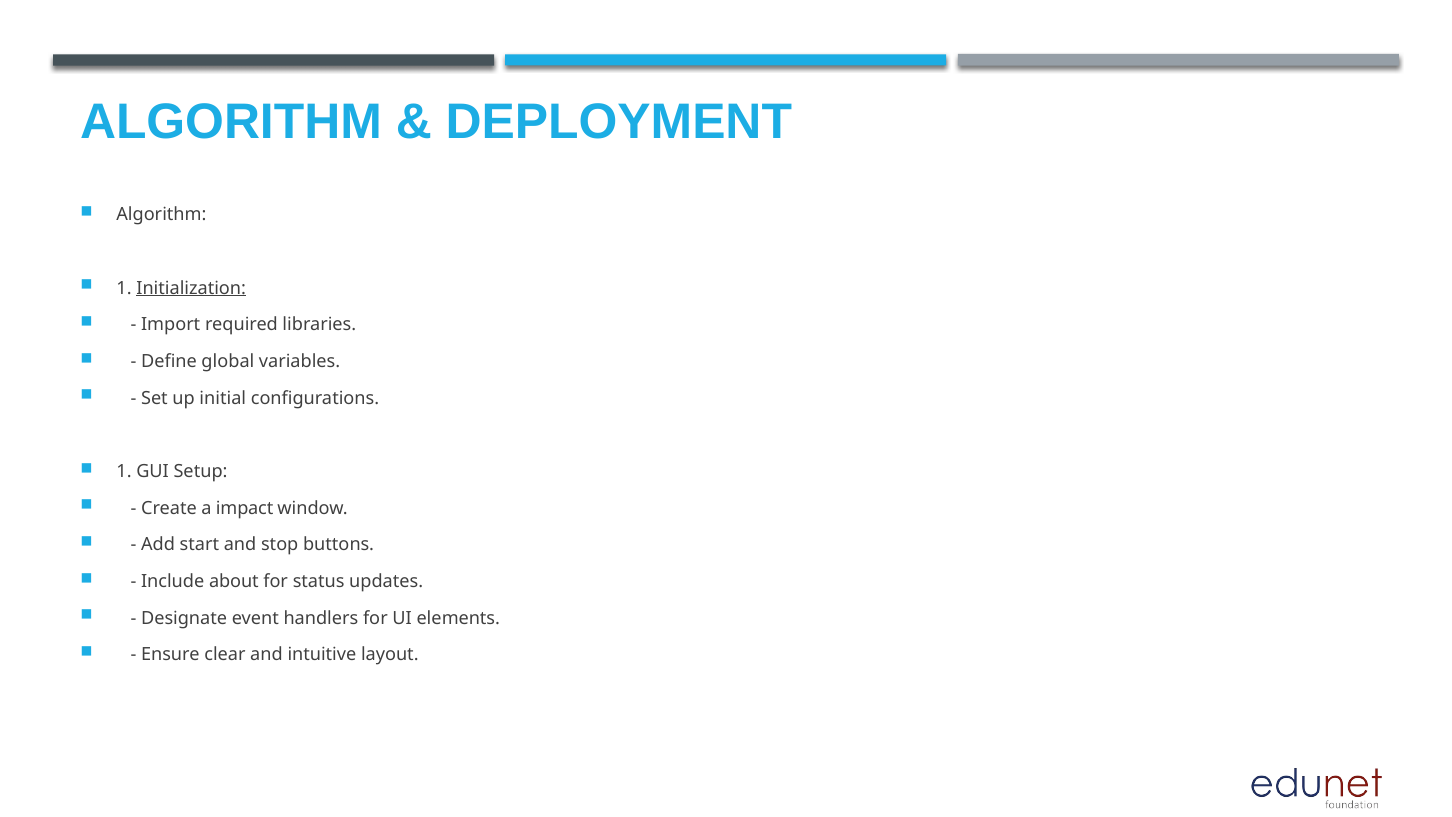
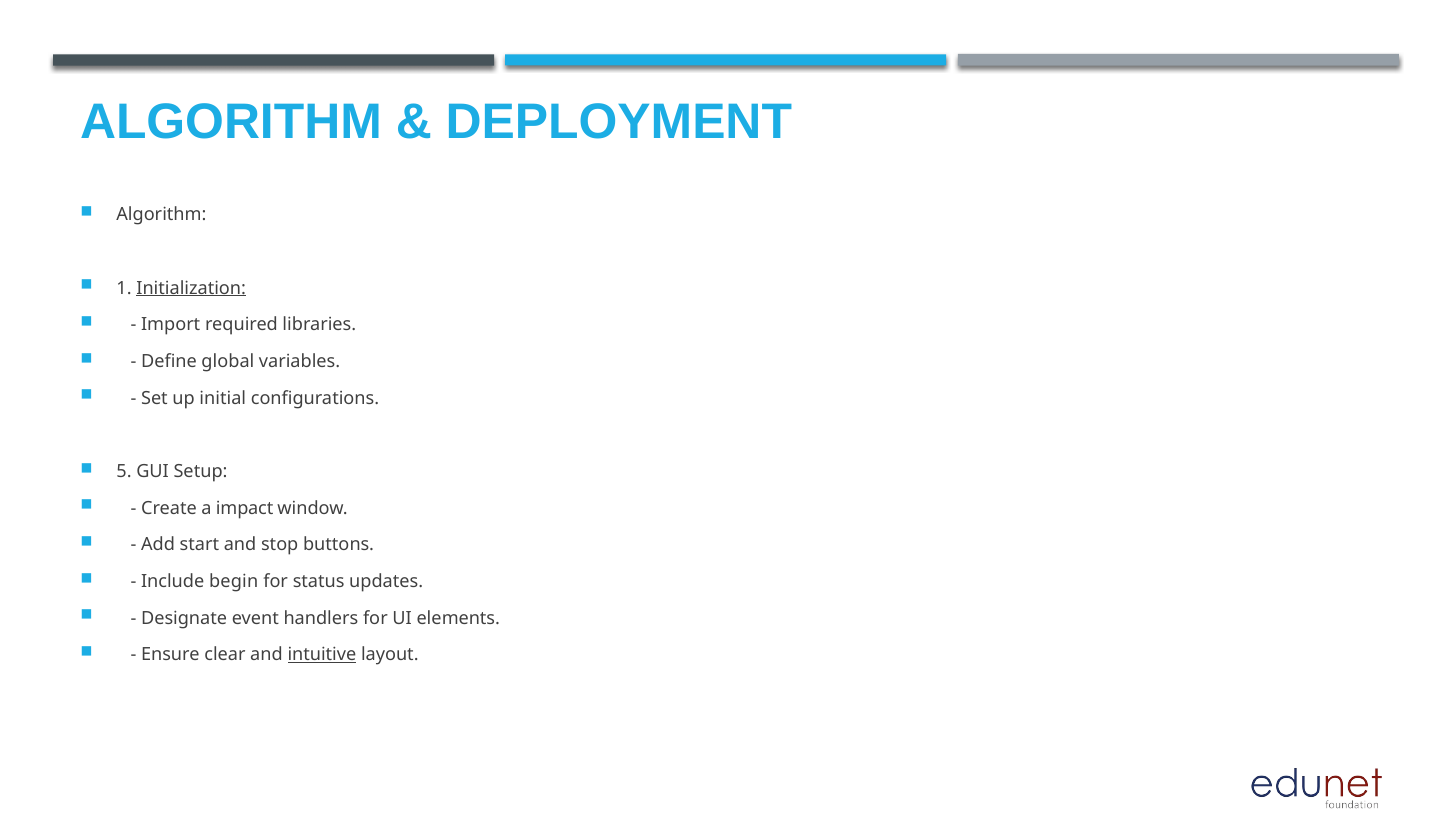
1: 1 -> 5 (124, 471)
about: about -> begin (234, 581)
intuitive underline: none -> present (322, 655)
